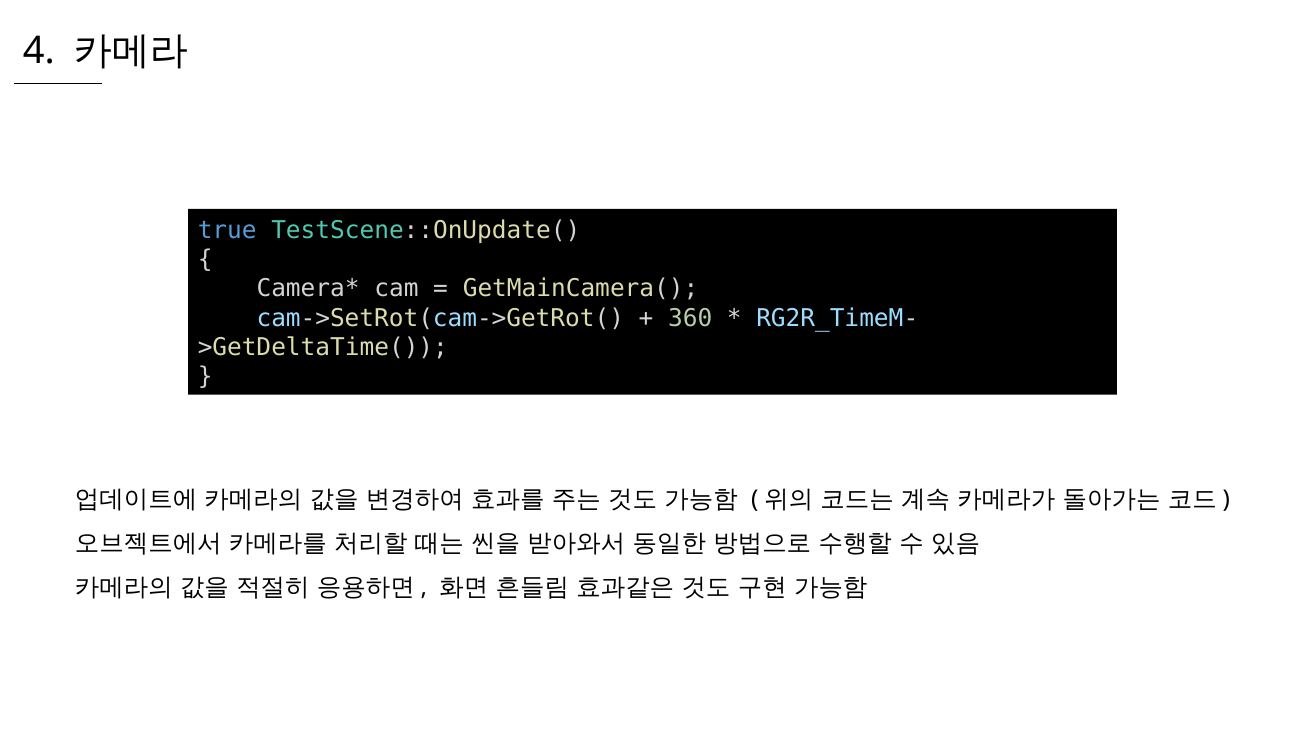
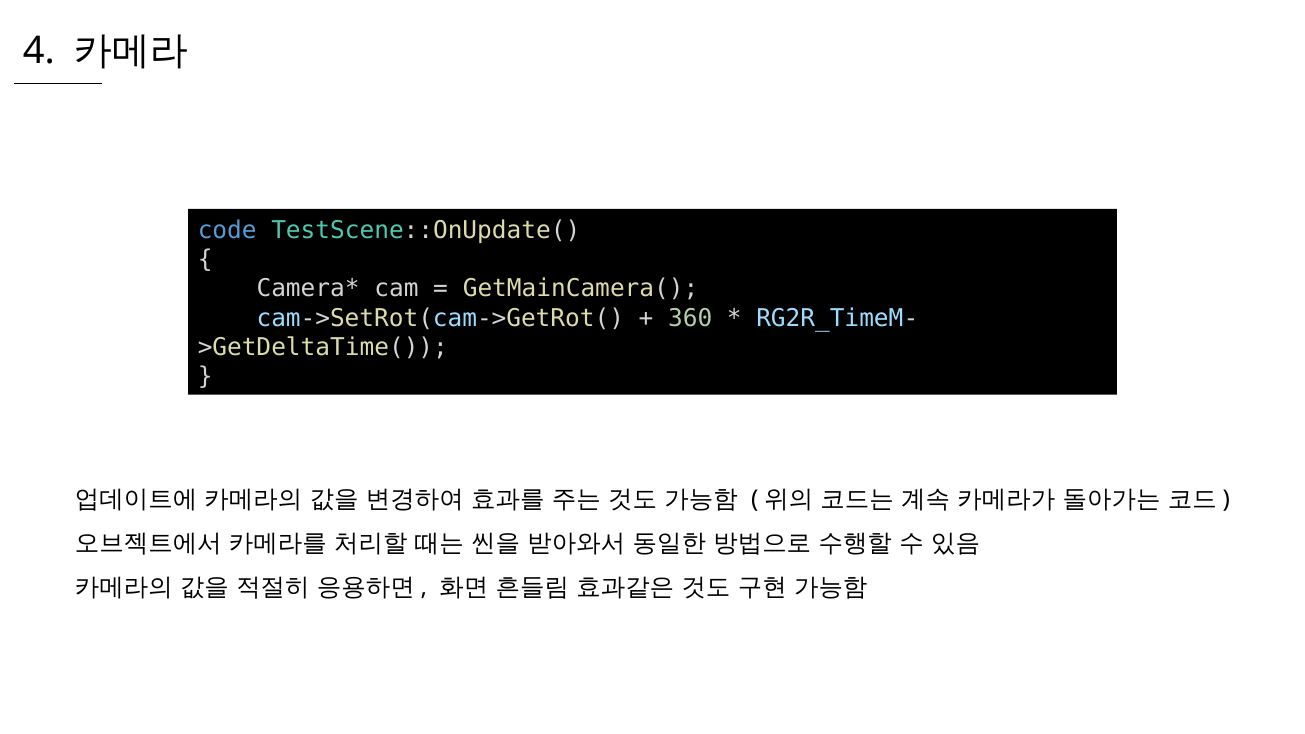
true: true -> code (227, 230)
